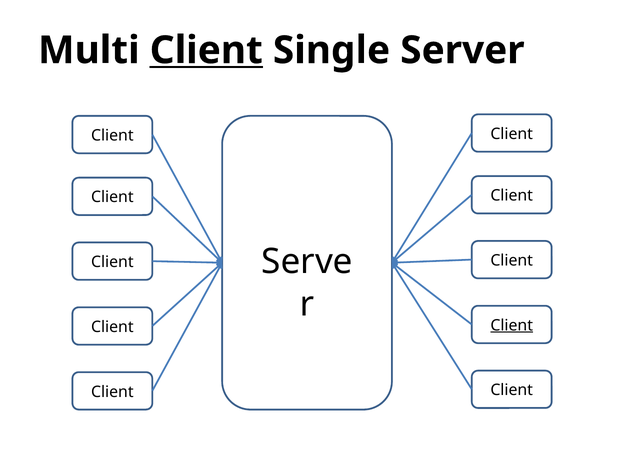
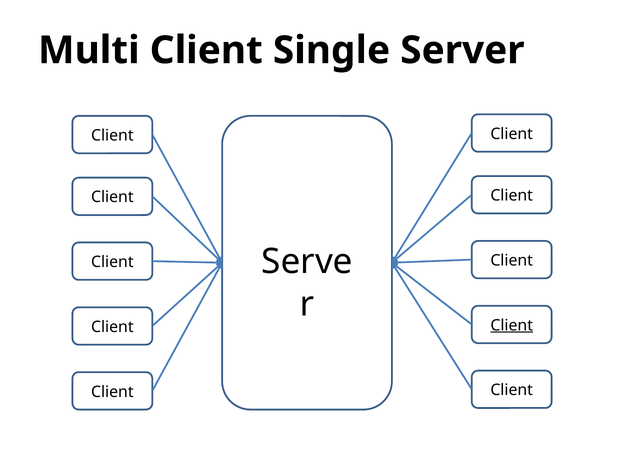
Client underline: present -> none (206, 50)
